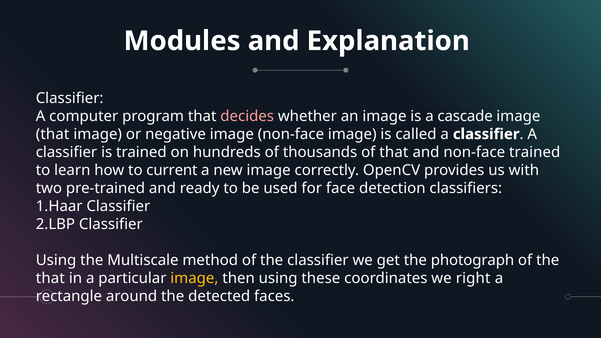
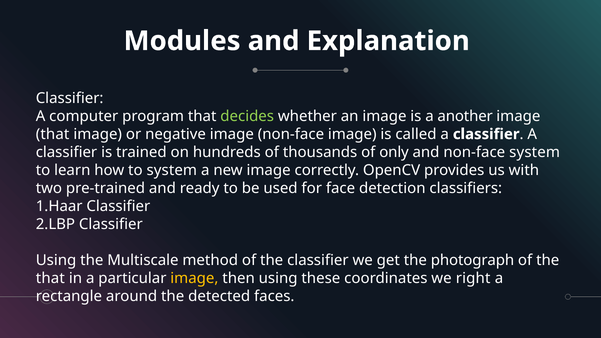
decides colour: pink -> light green (247, 116)
cascade: cascade -> another (465, 116)
of that: that -> only (394, 152)
non-face trained: trained -> system (535, 152)
to current: current -> system (172, 170)
